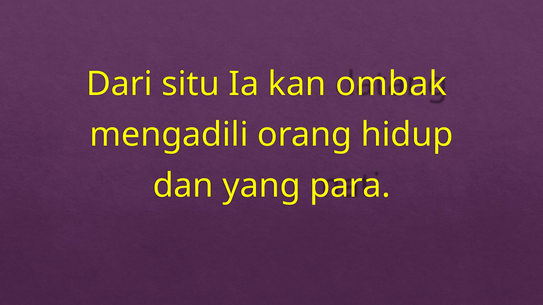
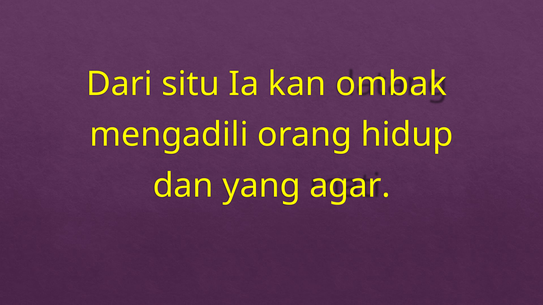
para: para -> agar (350, 186)
